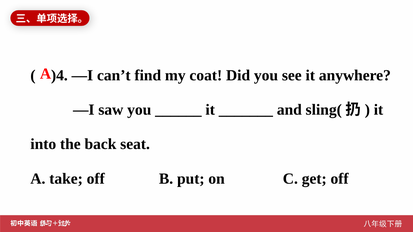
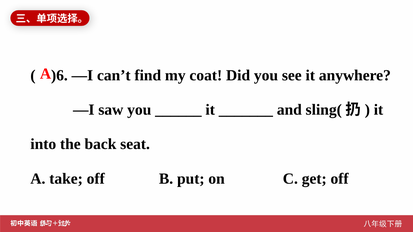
)4: )4 -> )6 (59, 76)
